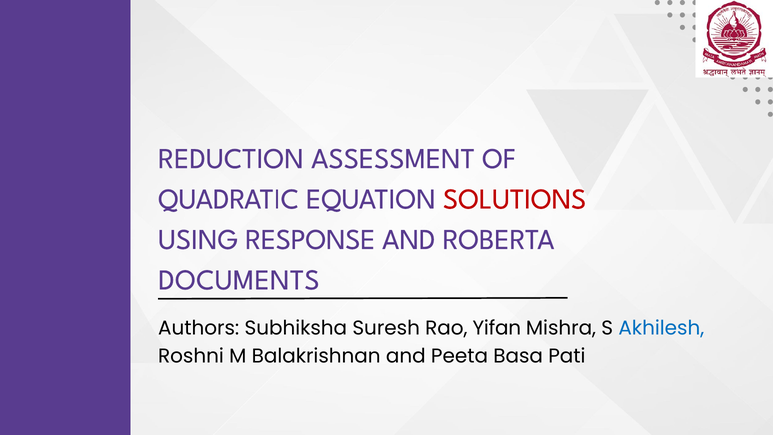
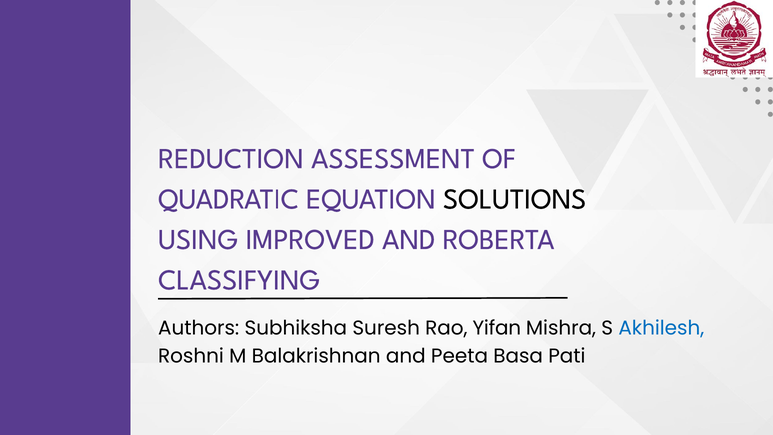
SOLUTIONS colour: red -> black (515, 199)
RESPONSE: RESPONSE -> IMPROVED (310, 239)
DOCUMENTS: DOCUMENTS -> CLASSIFYING (239, 280)
